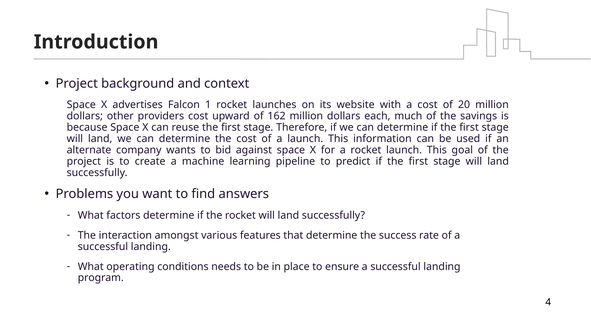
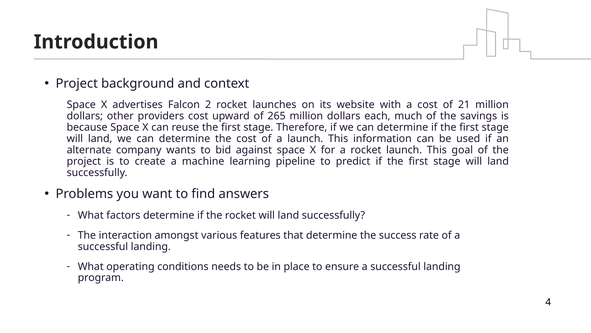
1: 1 -> 2 (208, 105)
20: 20 -> 21 (464, 105)
162: 162 -> 265 (277, 116)
